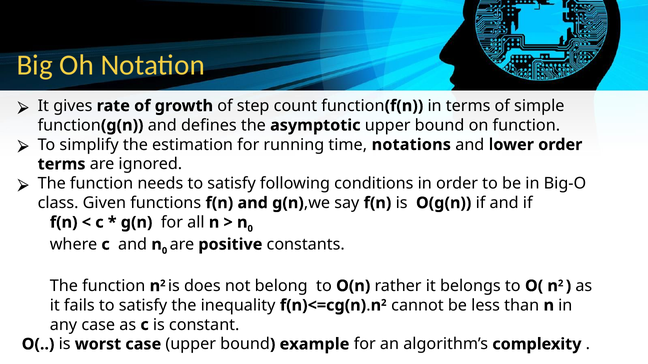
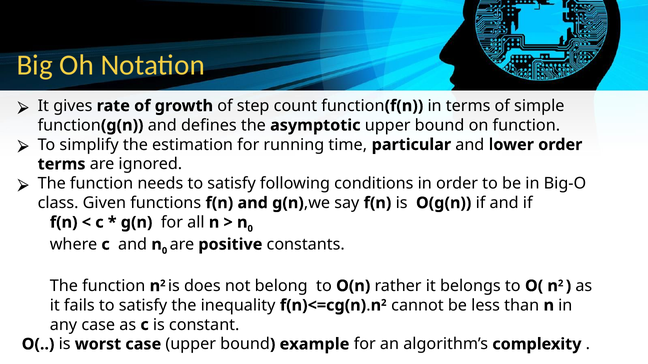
notations: notations -> particular (411, 145)
